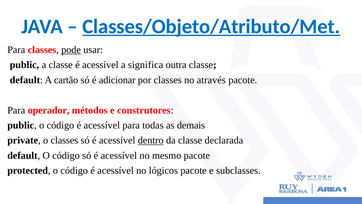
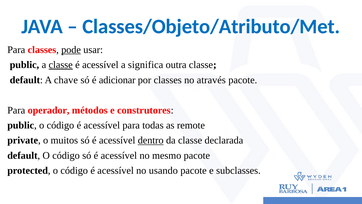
Classes/Objeto/Atributo/Met underline: present -> none (211, 27)
classe underline: none -> present (61, 65)
cartão: cartão -> chave (66, 80)
demais: demais -> remote (191, 125)
o classes: classes -> muitos (64, 140)
lógicos: lógicos -> usando (163, 170)
